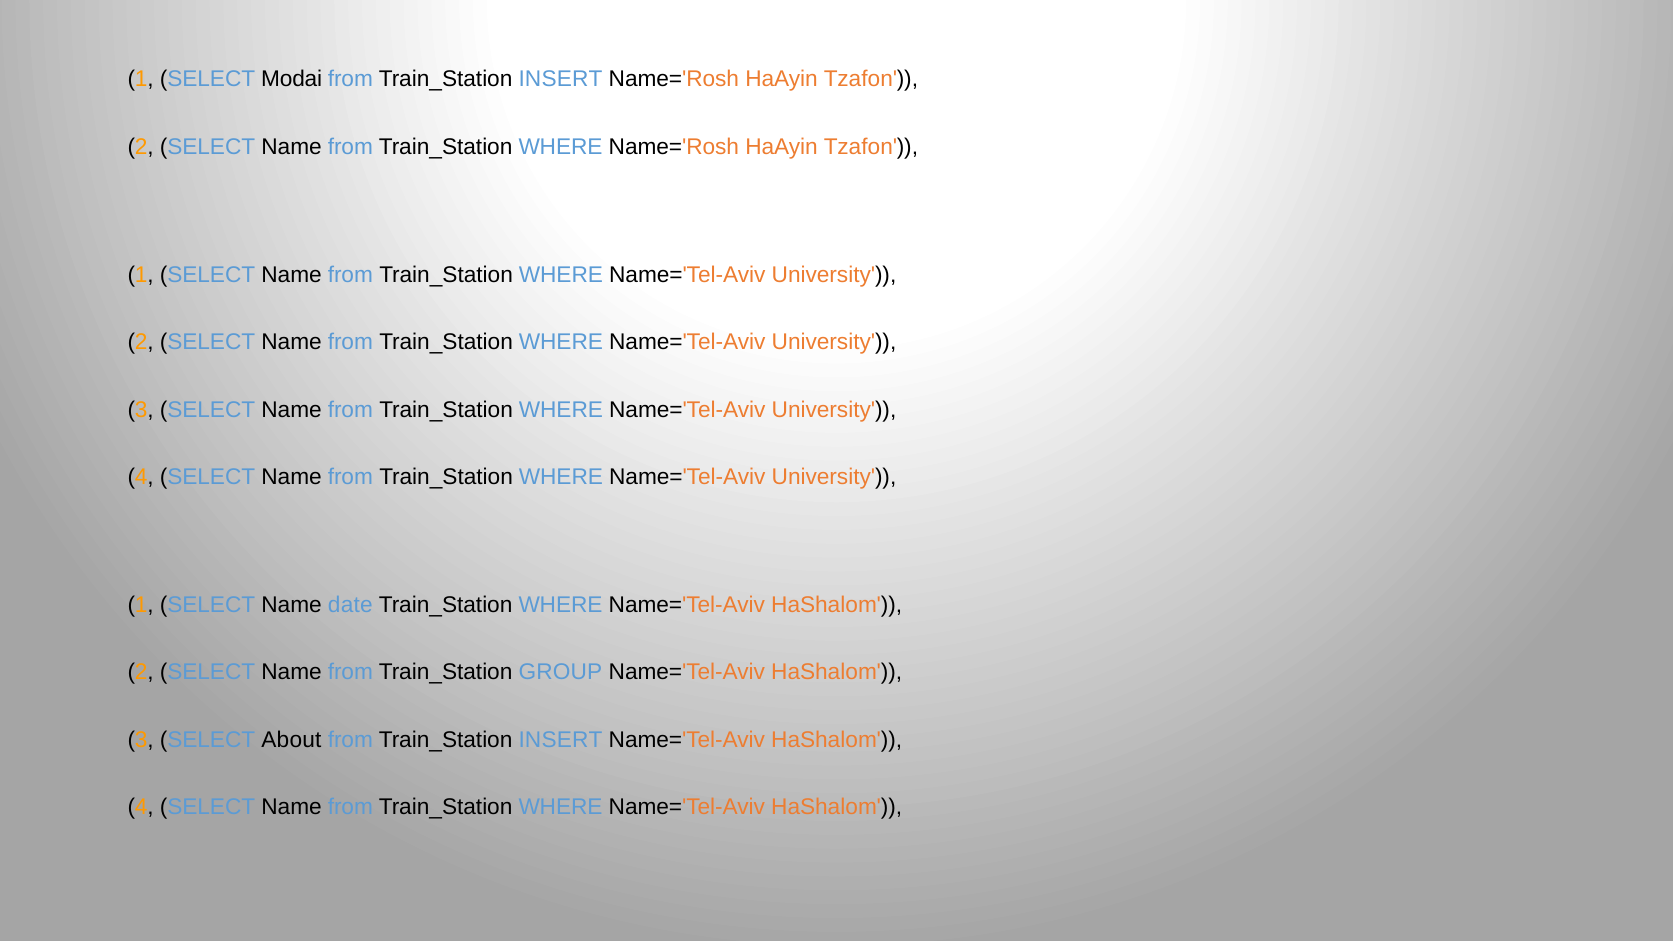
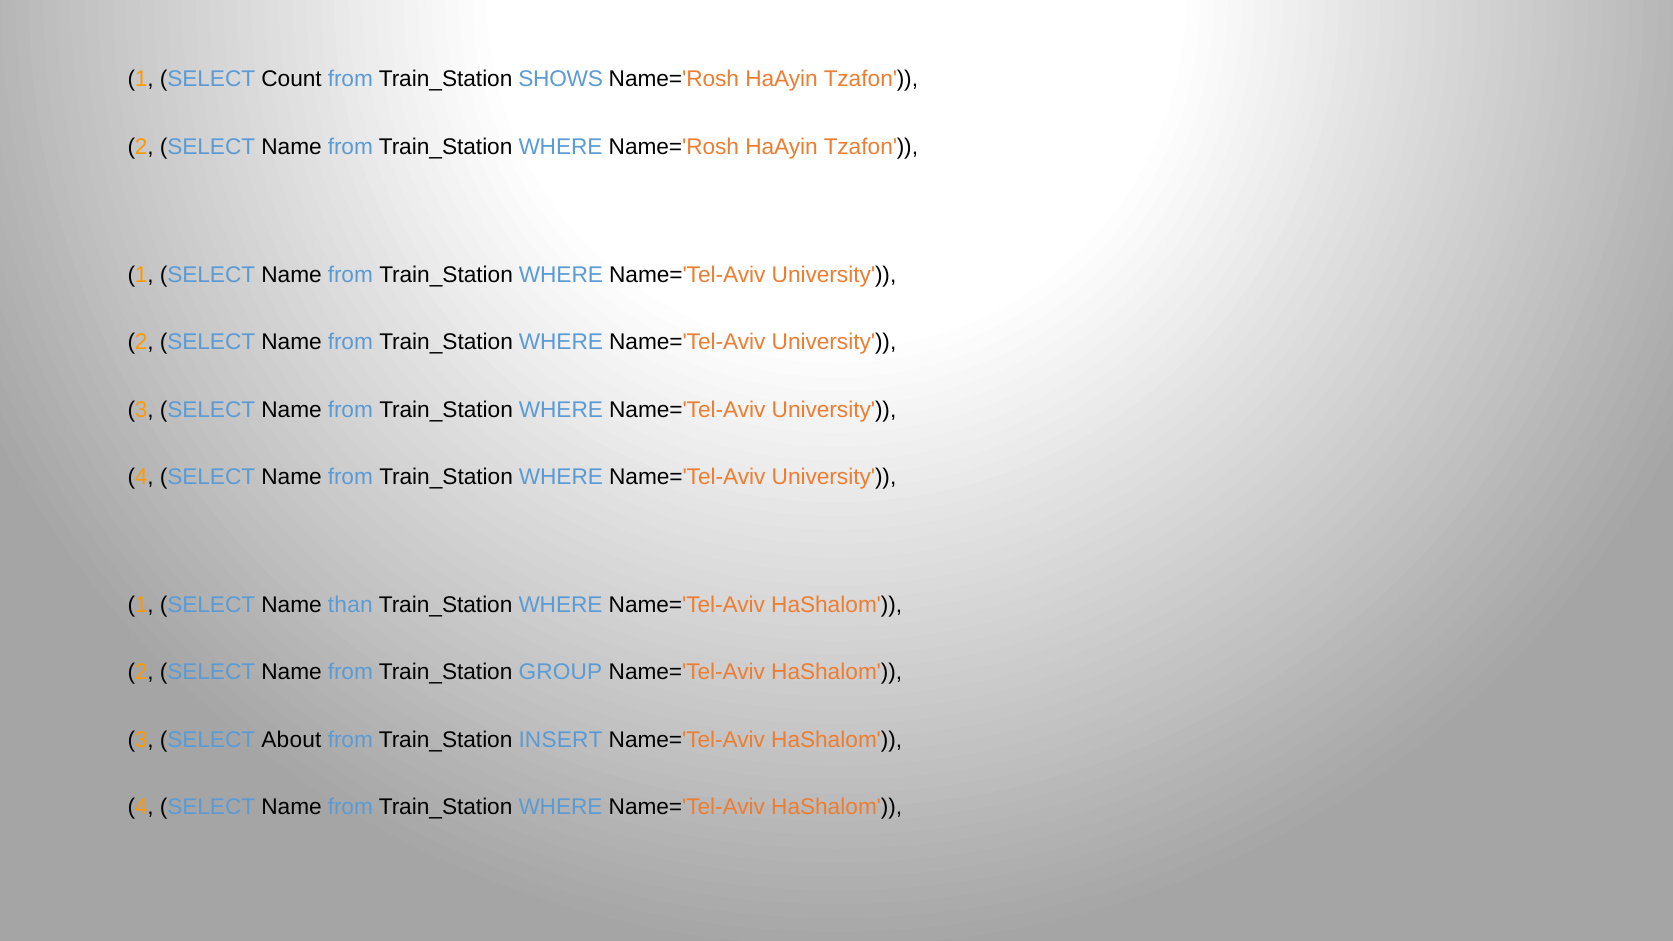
Modai: Modai -> Count (292, 79)
INSERT: INSERT -> SHOWS (561, 79)
date: date -> than (350, 605)
